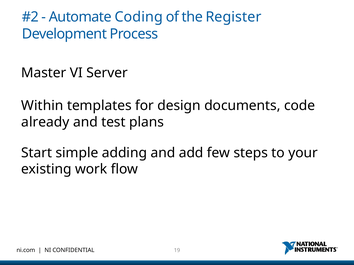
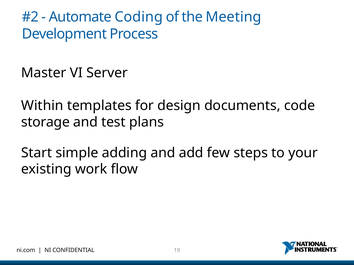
Register: Register -> Meeting (233, 17)
already: already -> storage (45, 122)
